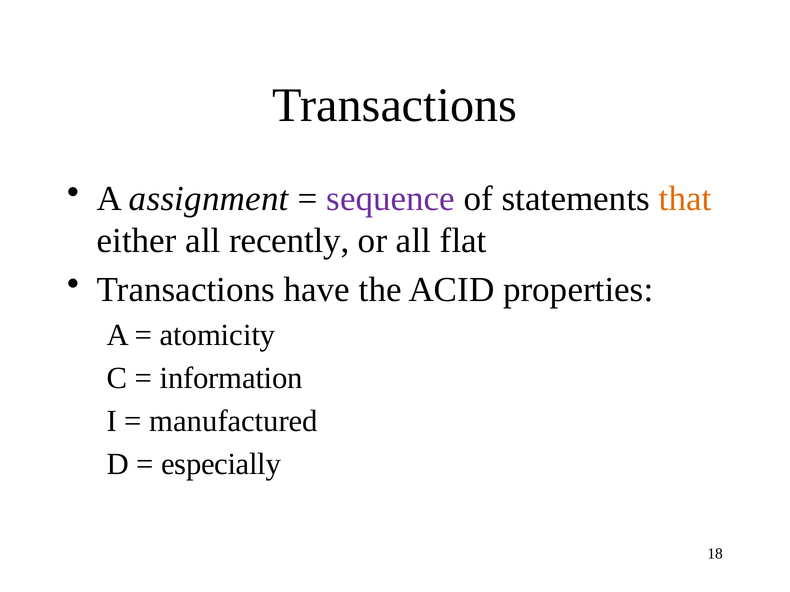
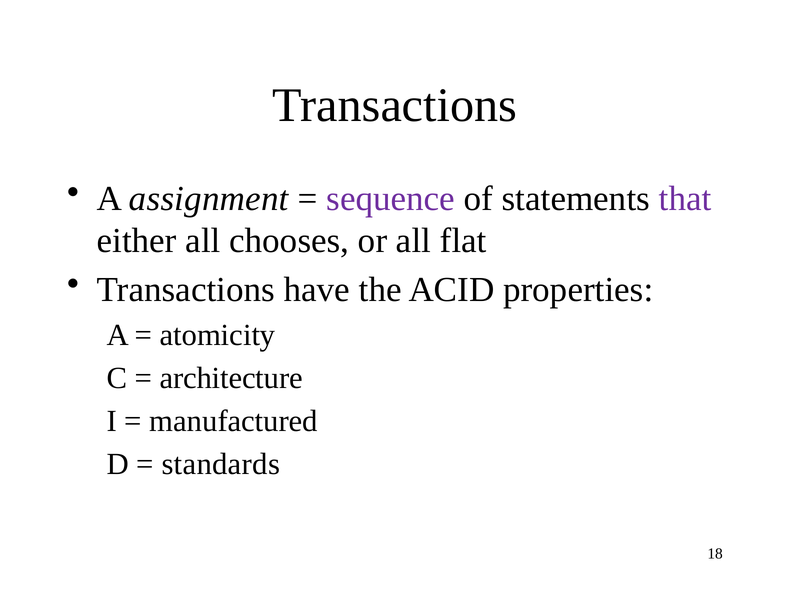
that colour: orange -> purple (685, 199)
recently: recently -> chooses (289, 241)
information: information -> architecture (231, 378)
especially: especially -> standards (221, 464)
